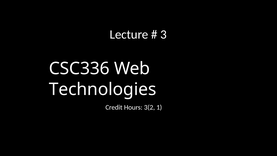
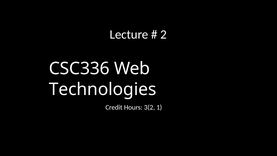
3: 3 -> 2 (163, 34)
